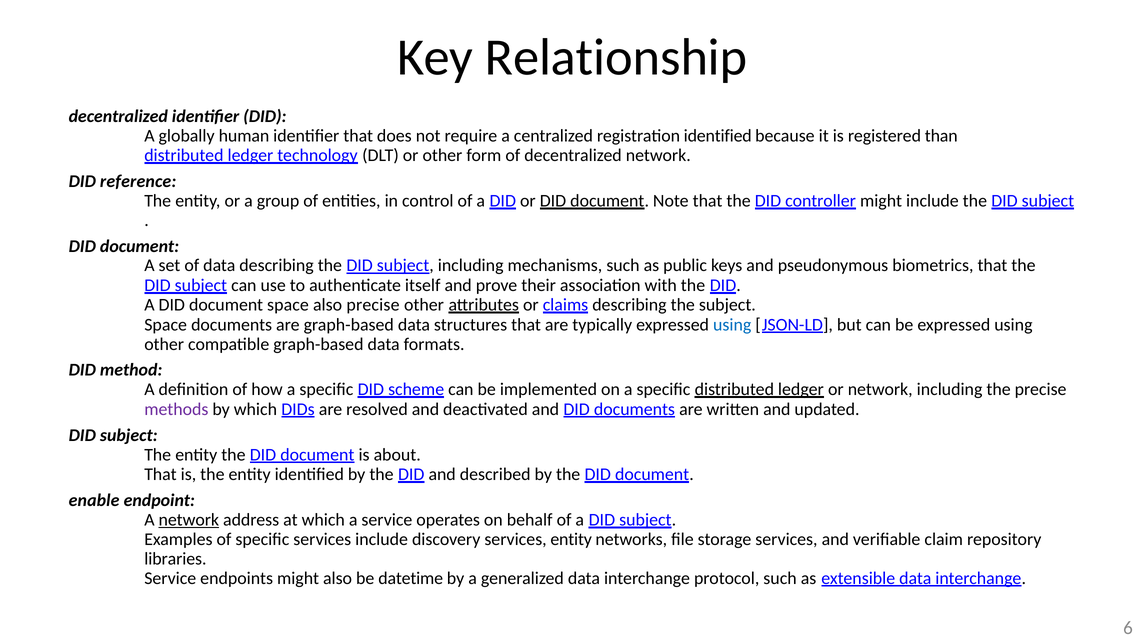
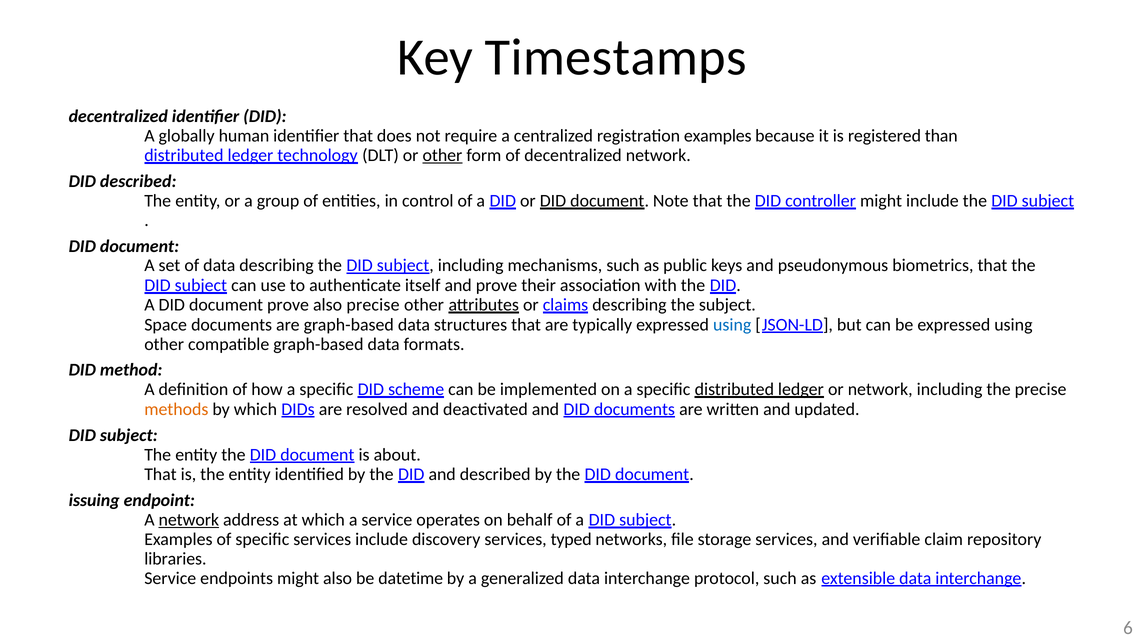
Relationship: Relationship -> Timestamps (616, 57)
registration identified: identified -> examples (718, 136)
other underline: none -> present (442, 155)
DID reference: reference -> described (138, 181)
document space: space -> prove (288, 305)
methods colour: purple -> orange (176, 409)
enable: enable -> issuing (94, 500)
services entity: entity -> typed (571, 539)
